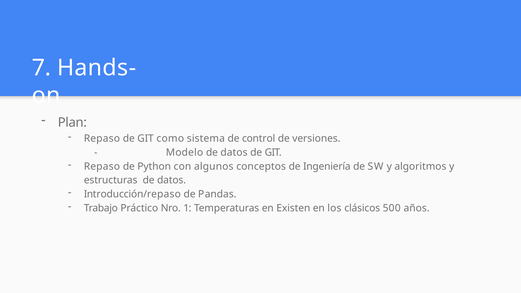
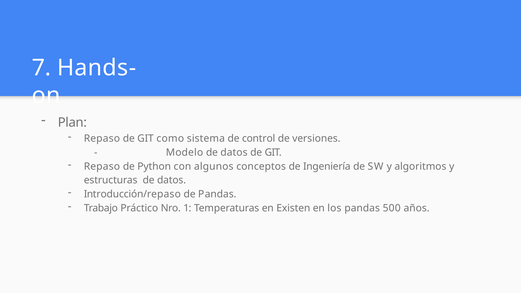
los clásicos: clásicos -> pandas (362, 208)
